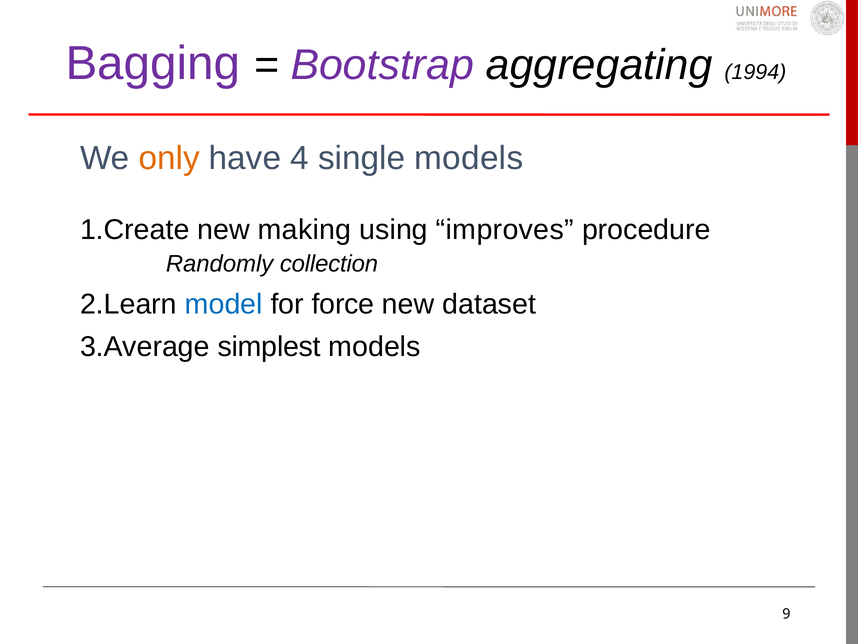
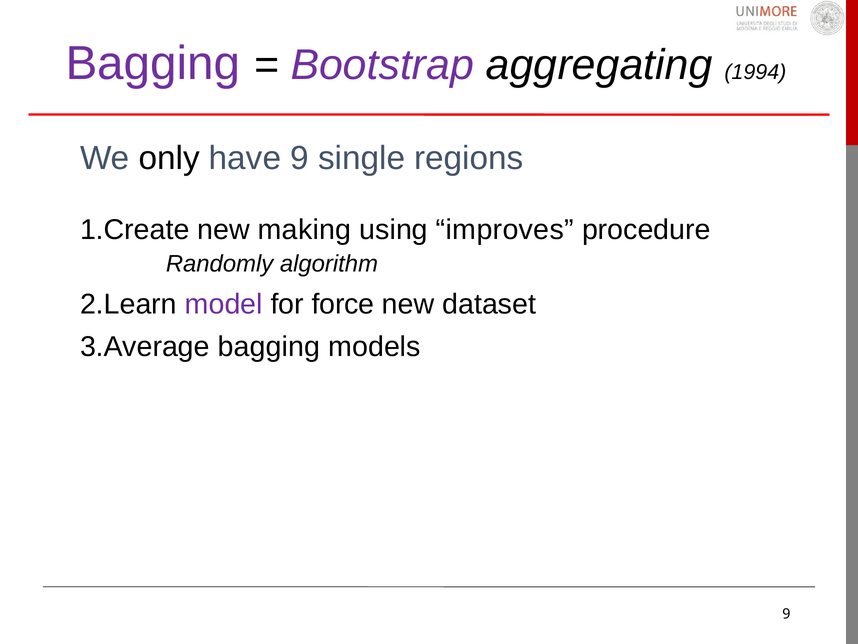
only colour: orange -> black (169, 158)
have 4: 4 -> 9 (300, 158)
single models: models -> regions (469, 158)
collection: collection -> algorithm (329, 264)
model colour: blue -> purple (224, 304)
simplest: simplest -> bagging (269, 347)
